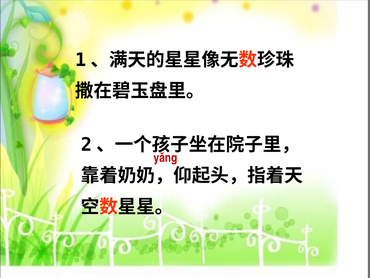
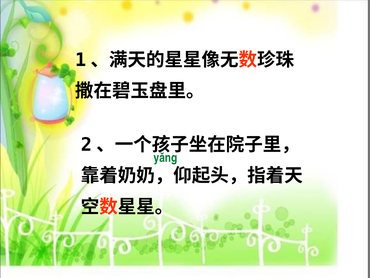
yǎng colour: red -> green (165, 158)
